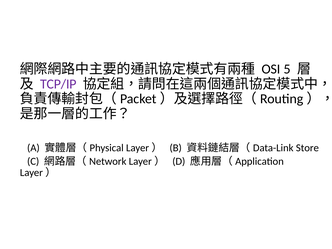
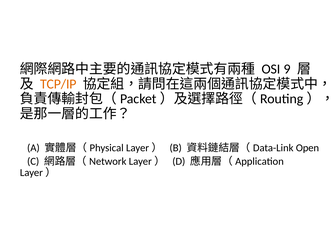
5: 5 -> 9 (287, 69)
TCP/IP colour: purple -> orange (58, 84)
Store: Store -> Open (307, 148)
